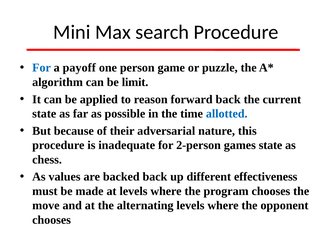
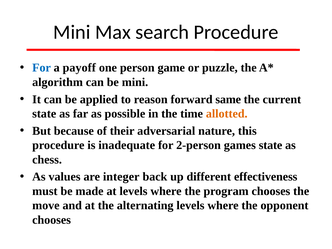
be limit: limit -> mini (135, 82)
forward back: back -> same (228, 99)
allotted colour: blue -> orange (227, 114)
backed: backed -> integer (121, 177)
